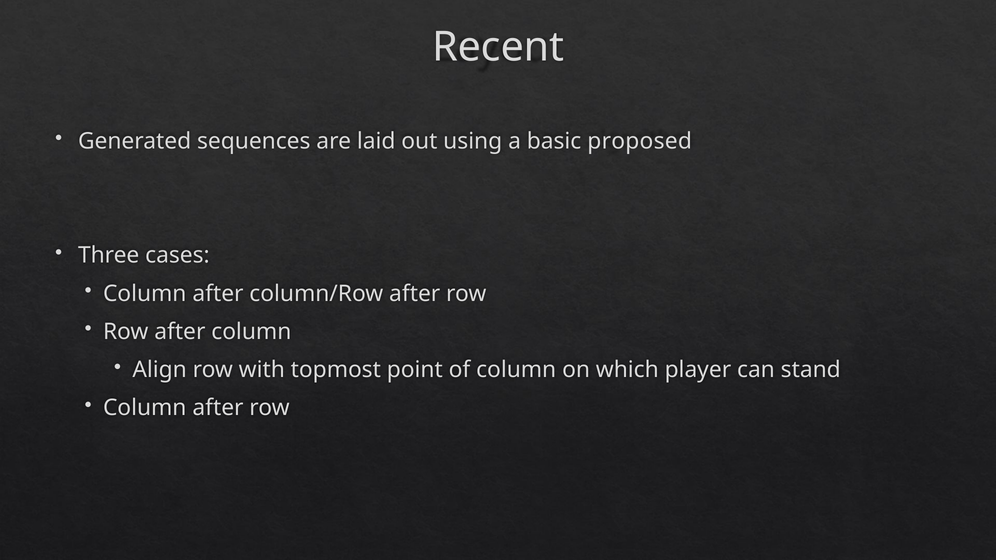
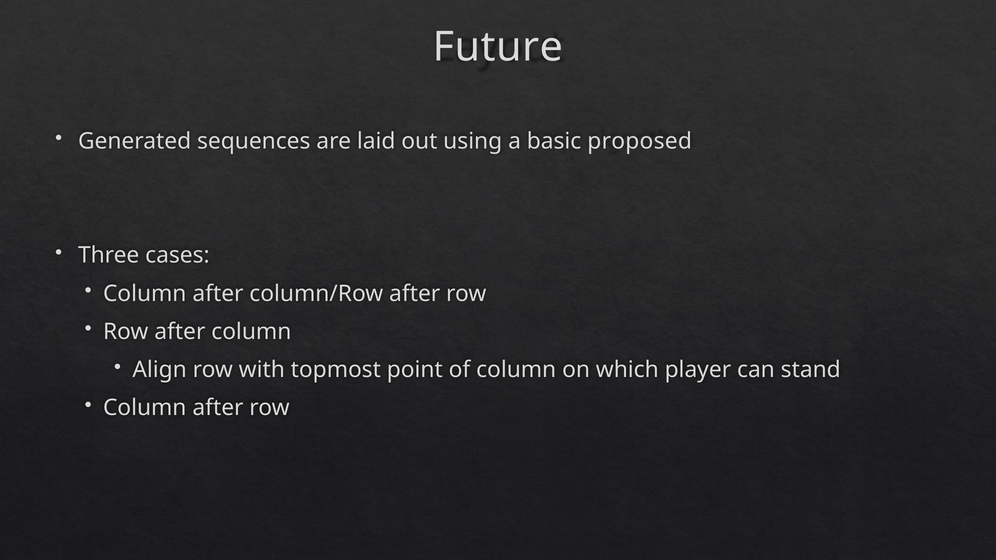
Recent: Recent -> Future (498, 47)
